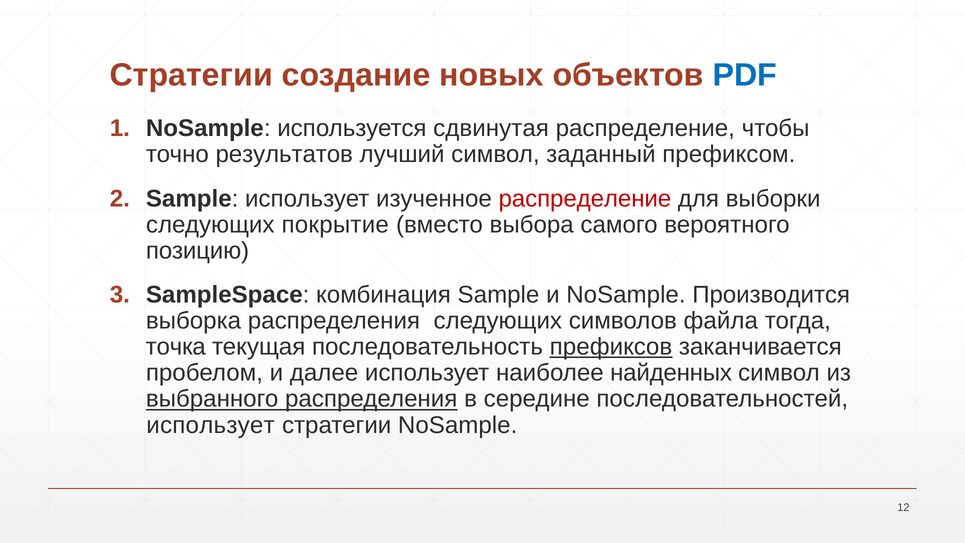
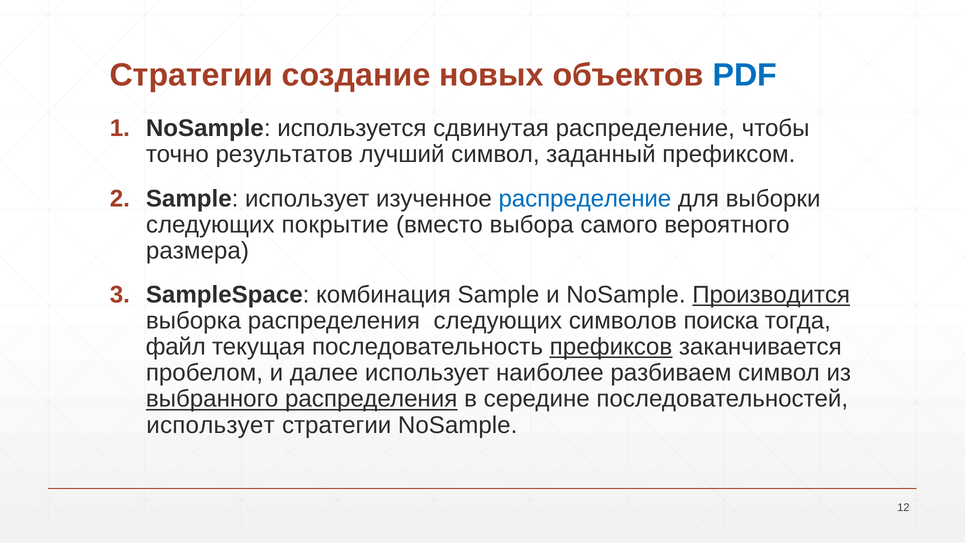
распределение colour: red -> blue (585, 198)
позицию: позицию -> размера (197, 251)
Производится underline: none -> present (771, 295)
файла: файла -> поиска (721, 321)
точка: точка -> файл (176, 347)
найденных: найденных -> разбиваем (671, 373)
